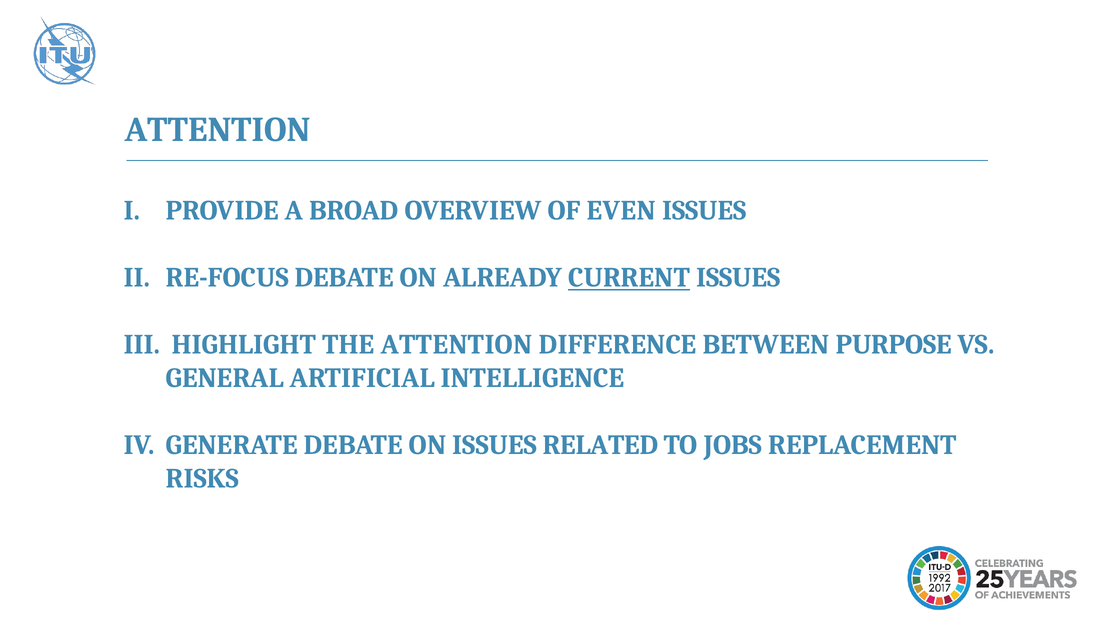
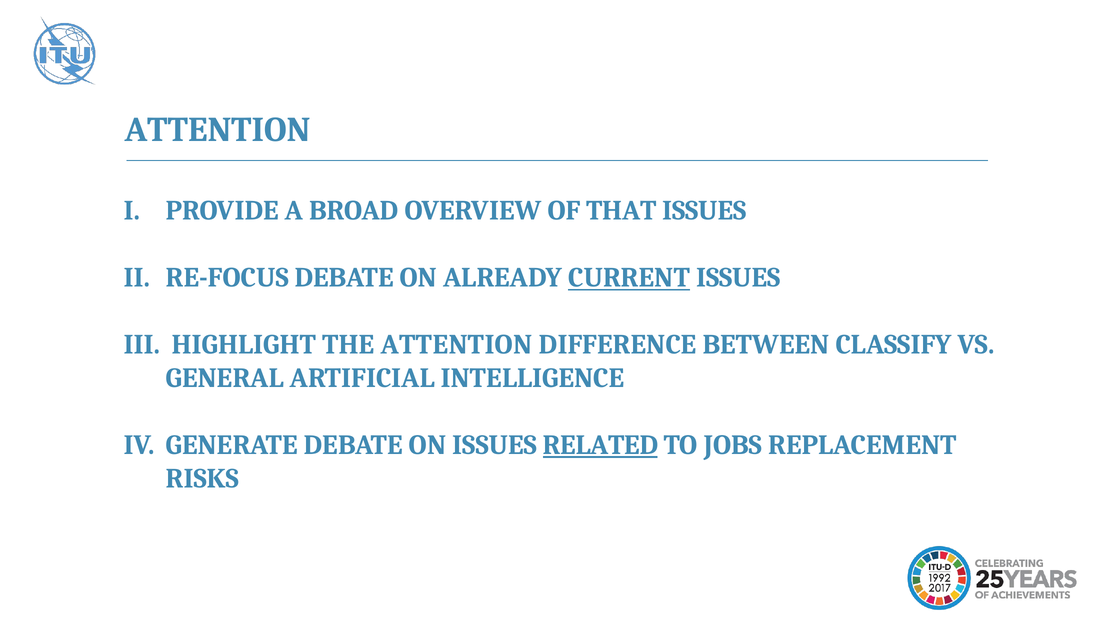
EVEN: EVEN -> THAT (622, 211)
PURPOSE: PURPOSE -> CLASSIFY (894, 345)
RELATED underline: none -> present (600, 445)
